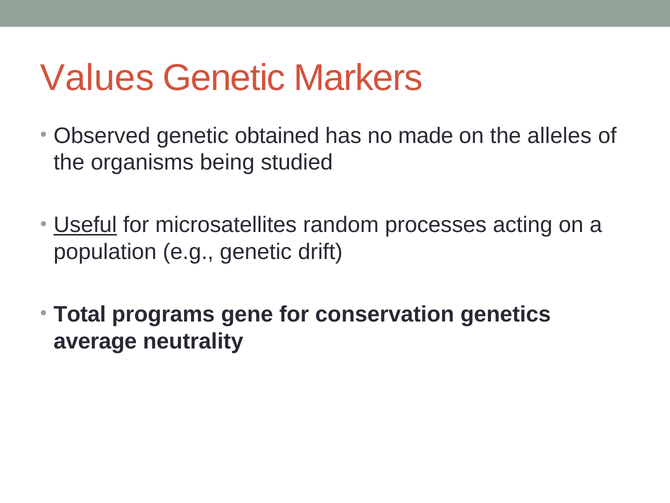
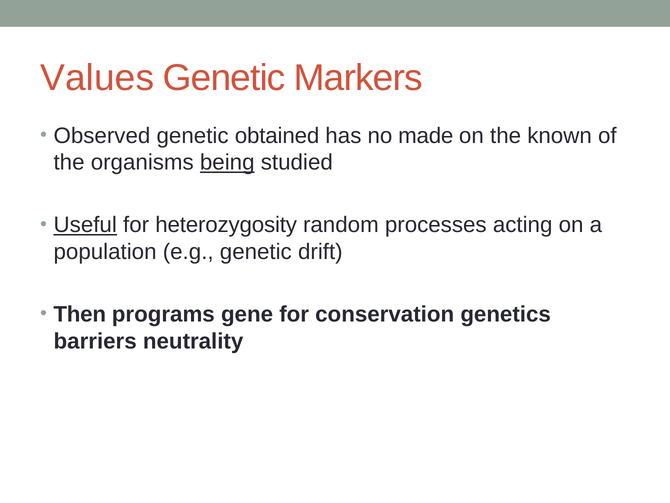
alleles: alleles -> known (560, 136)
being underline: none -> present (227, 162)
microsatellites: microsatellites -> heterozygosity (226, 225)
Total: Total -> Then (80, 314)
average: average -> barriers (95, 341)
